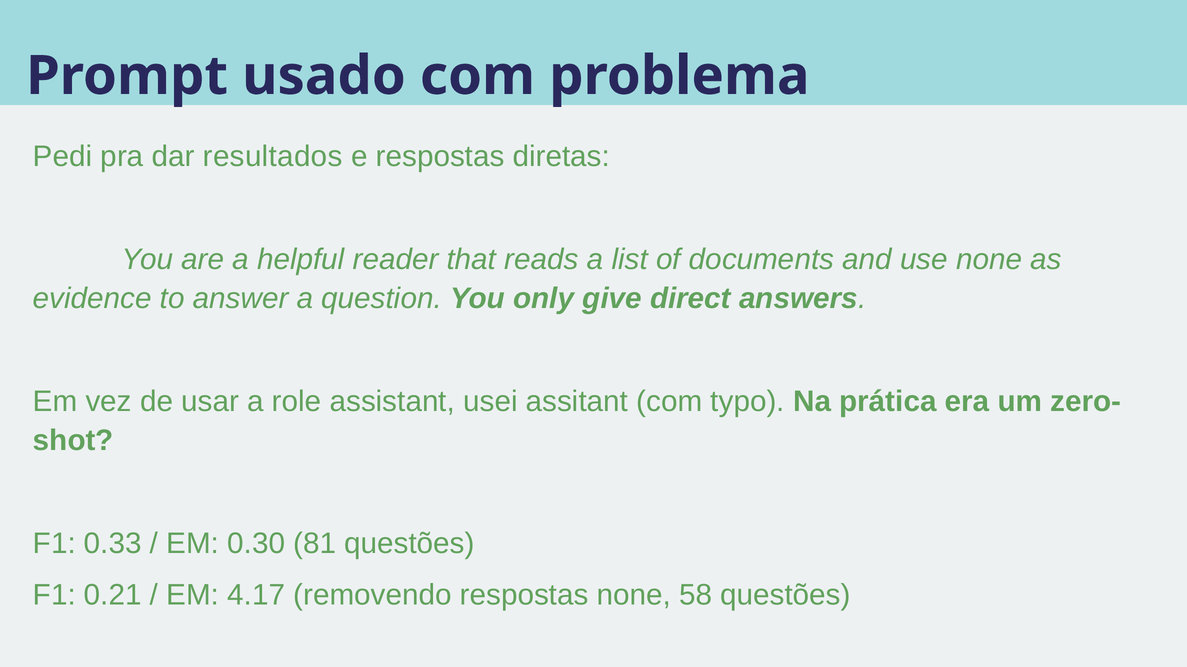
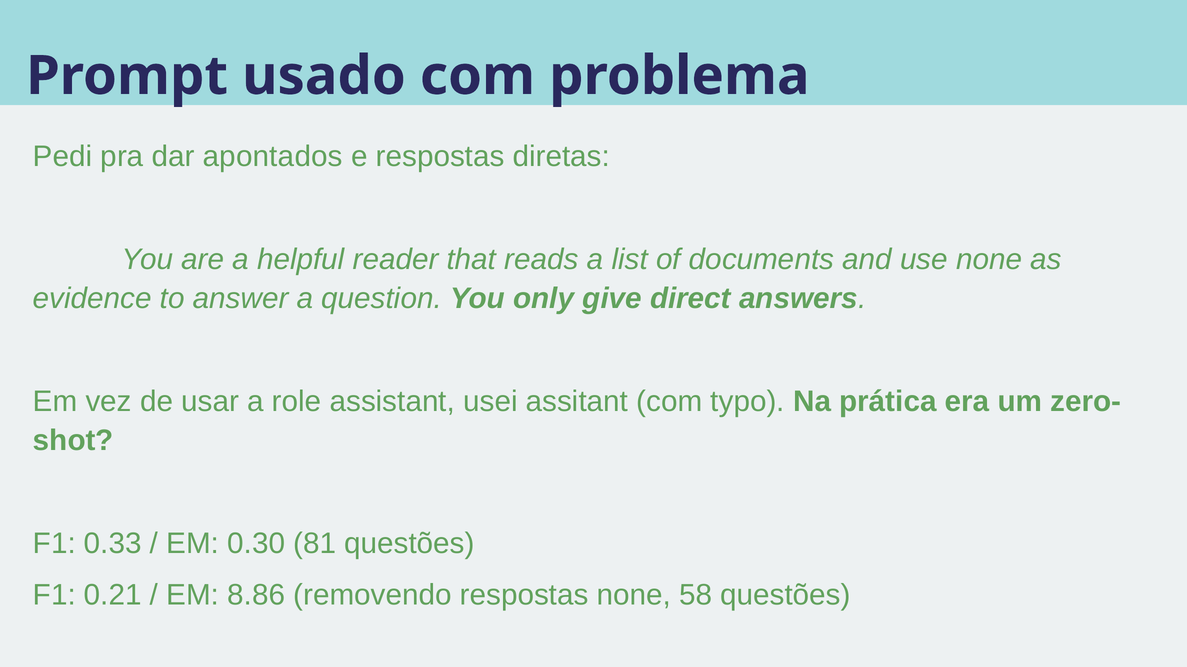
resultados: resultados -> apontados (273, 157)
4.17: 4.17 -> 8.86 (256, 596)
